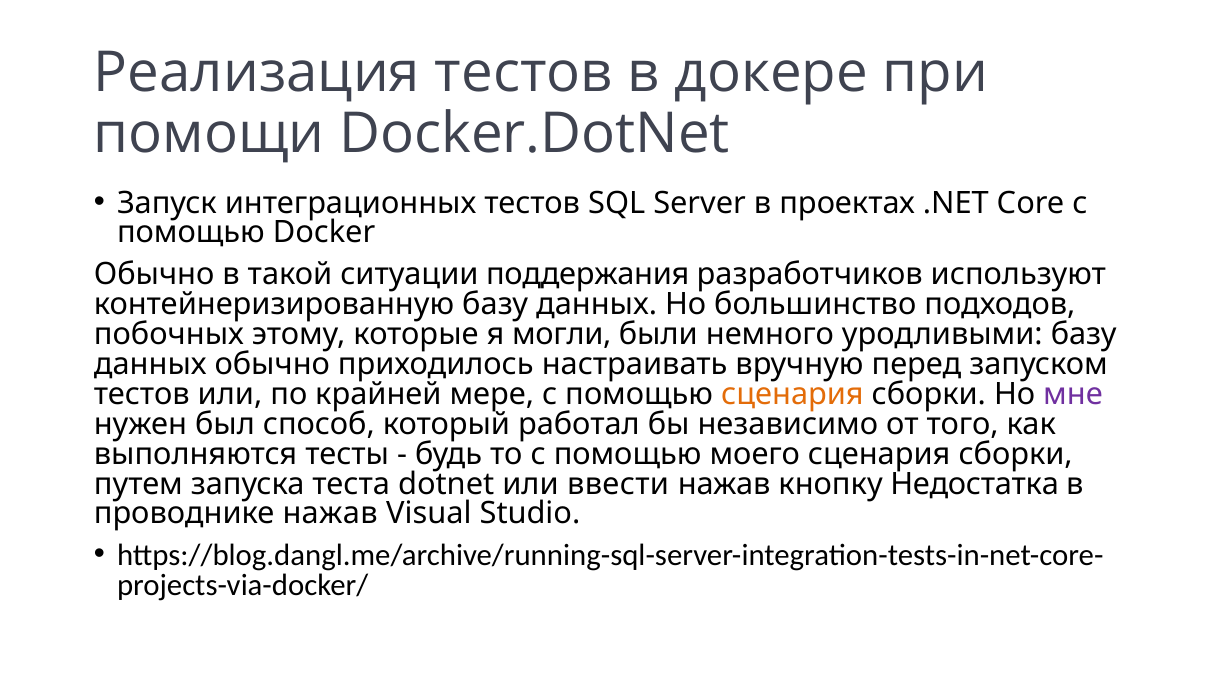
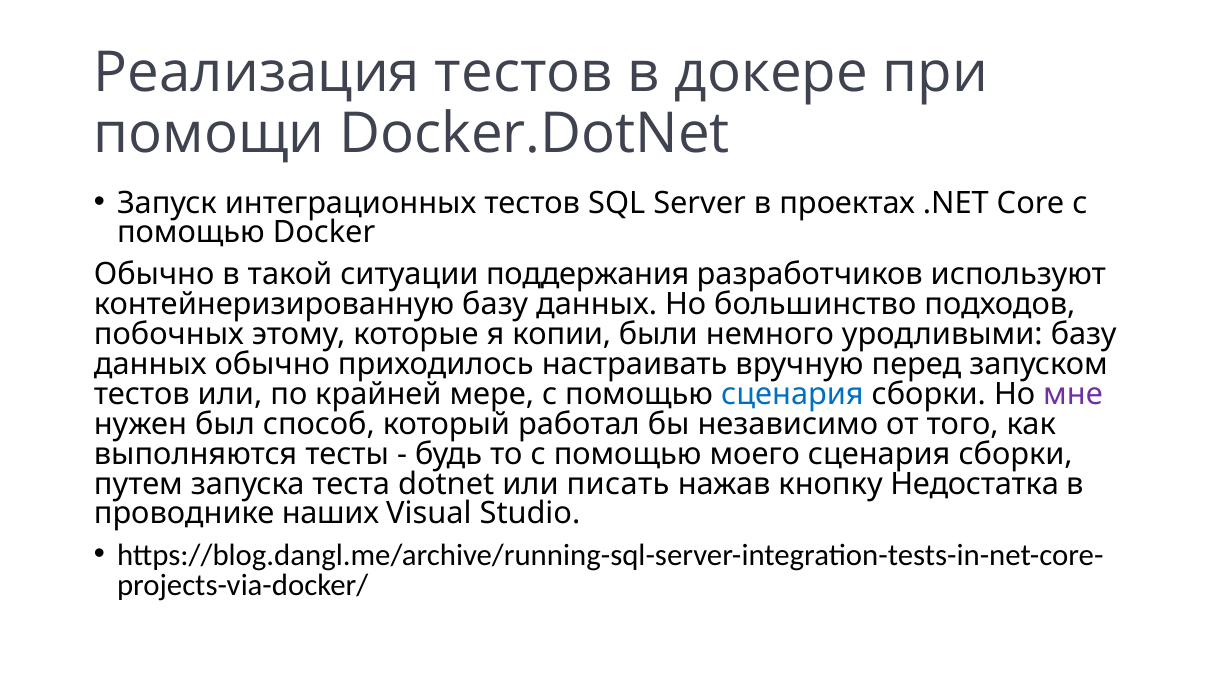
могли: могли -> копии (562, 334)
сценария colour: orange -> blue (792, 394)
ввести: ввести -> писать (618, 484)
проводнике нажав: нажав -> наших (330, 514)
